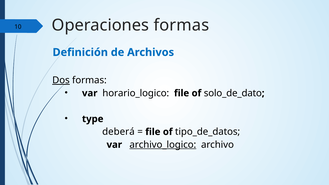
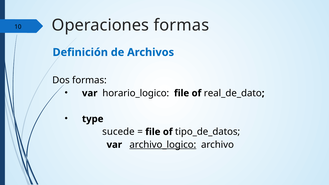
Dos underline: present -> none (61, 80)
solo_de_dato: solo_de_dato -> real_de_dato (233, 93)
deberá: deberá -> sucede (118, 132)
